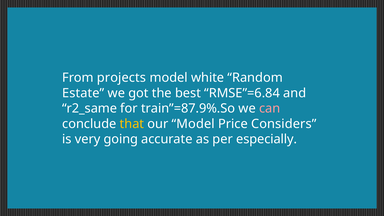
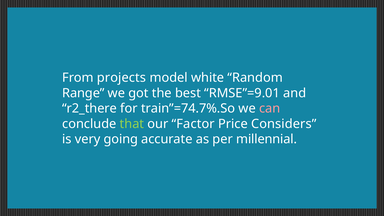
Estate: Estate -> Range (83, 93)
RMSE”=6.84: RMSE”=6.84 -> RMSE”=9.01 (242, 93)
r2_same: r2_same -> r2_there (90, 108)
train”=87.9%.So: train”=87.9%.So -> train”=74.7%.So (188, 108)
that colour: yellow -> light green (132, 124)
our Model: Model -> Factor (193, 124)
especially: especially -> millennial (267, 139)
